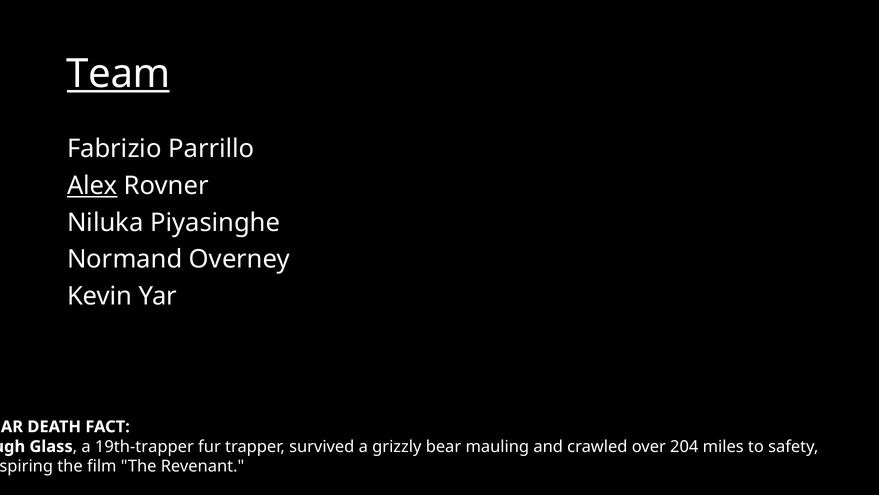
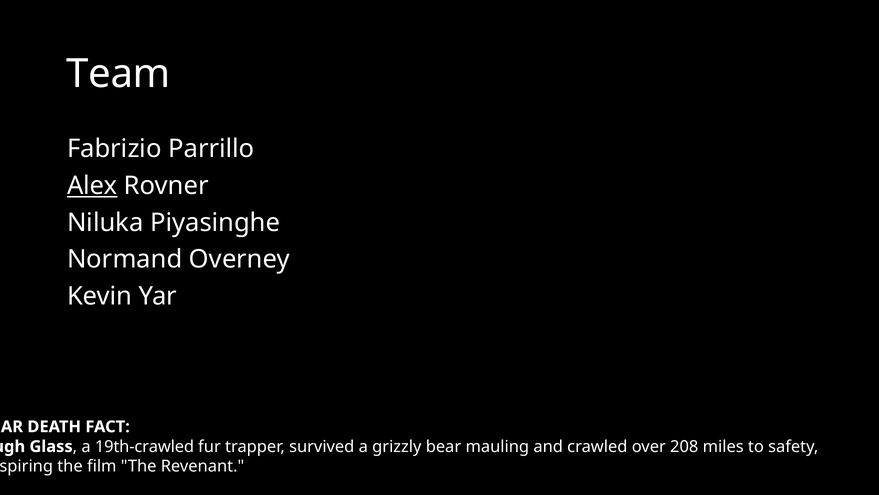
Team underline: present -> none (118, 74)
19th-trapper: 19th-trapper -> 19th-crawled (144, 446)
204: 204 -> 208 (684, 446)
